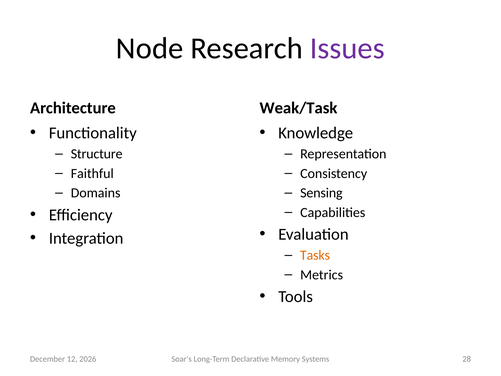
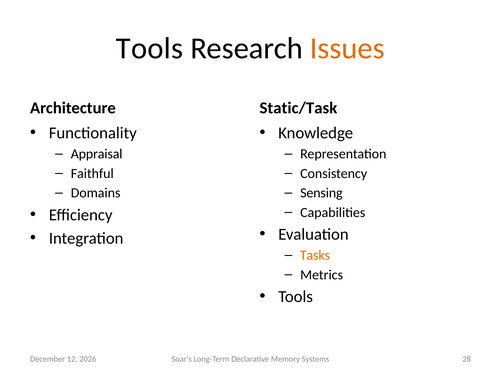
Node: Node -> Tools (150, 48)
Issues colour: purple -> orange (347, 48)
Weak/Task: Weak/Task -> Static/Task (298, 108)
Structure: Structure -> Appraisal (97, 154)
